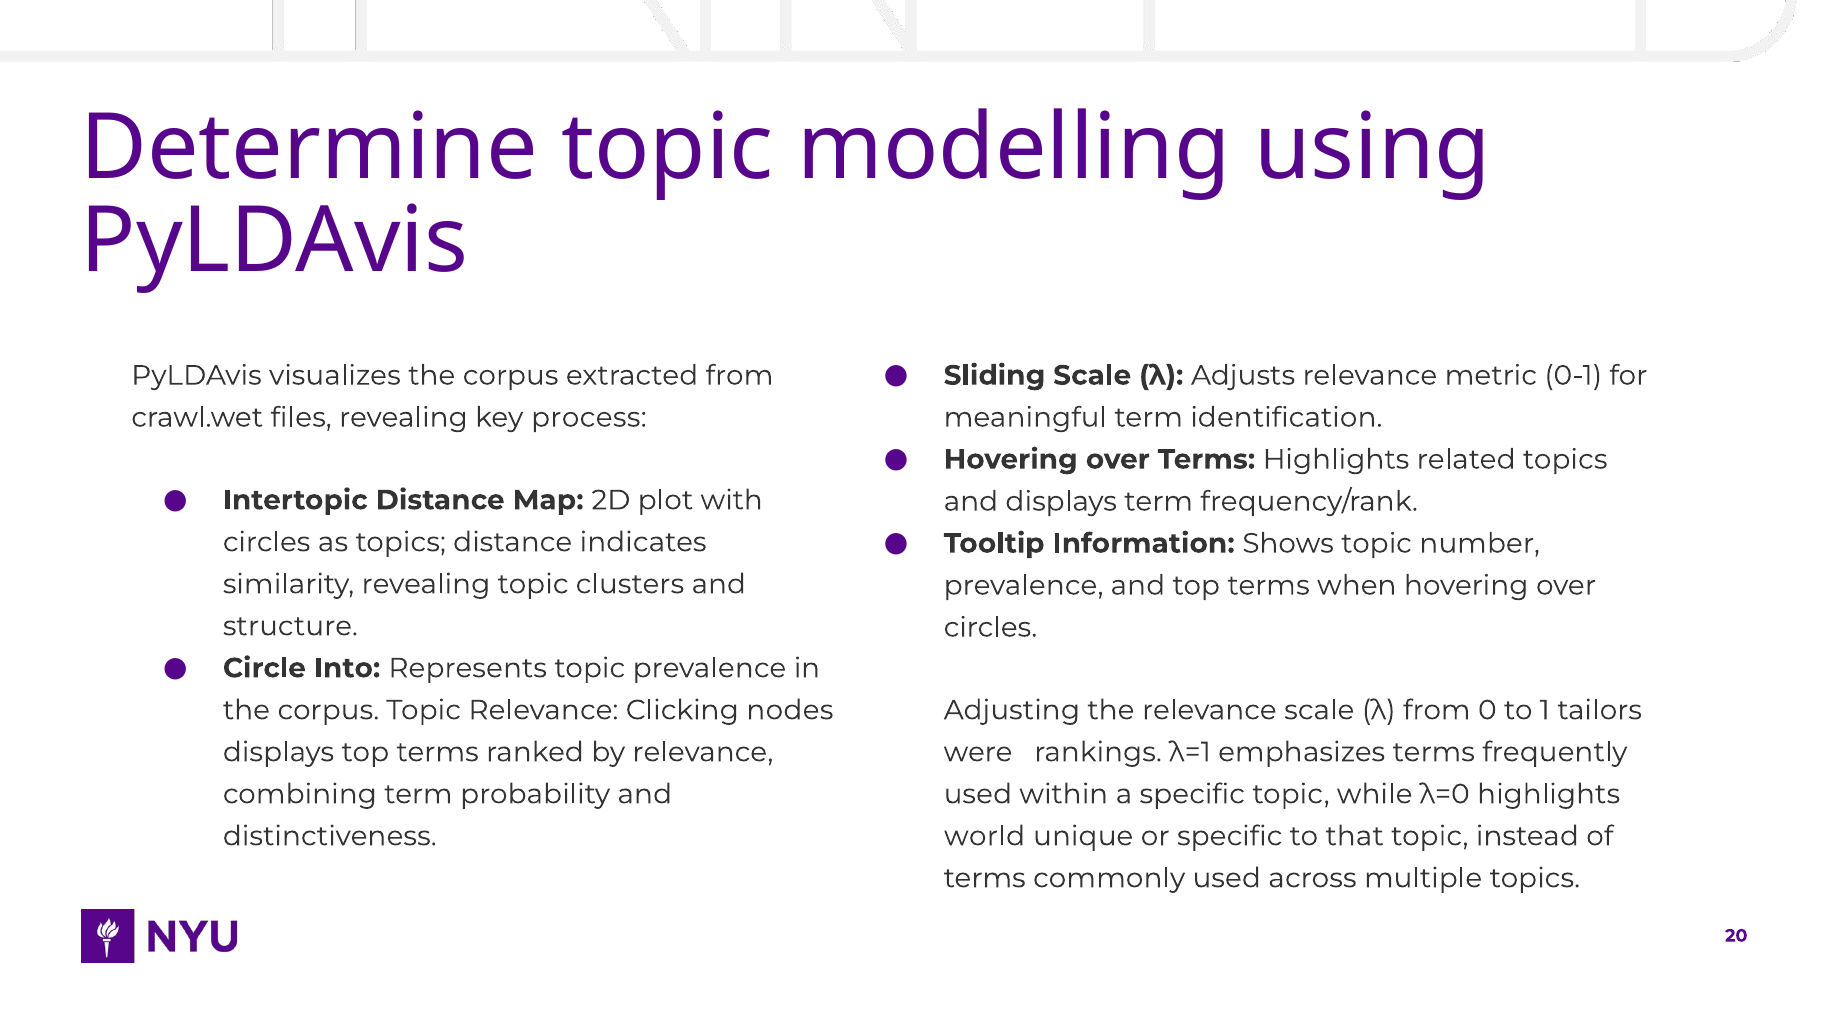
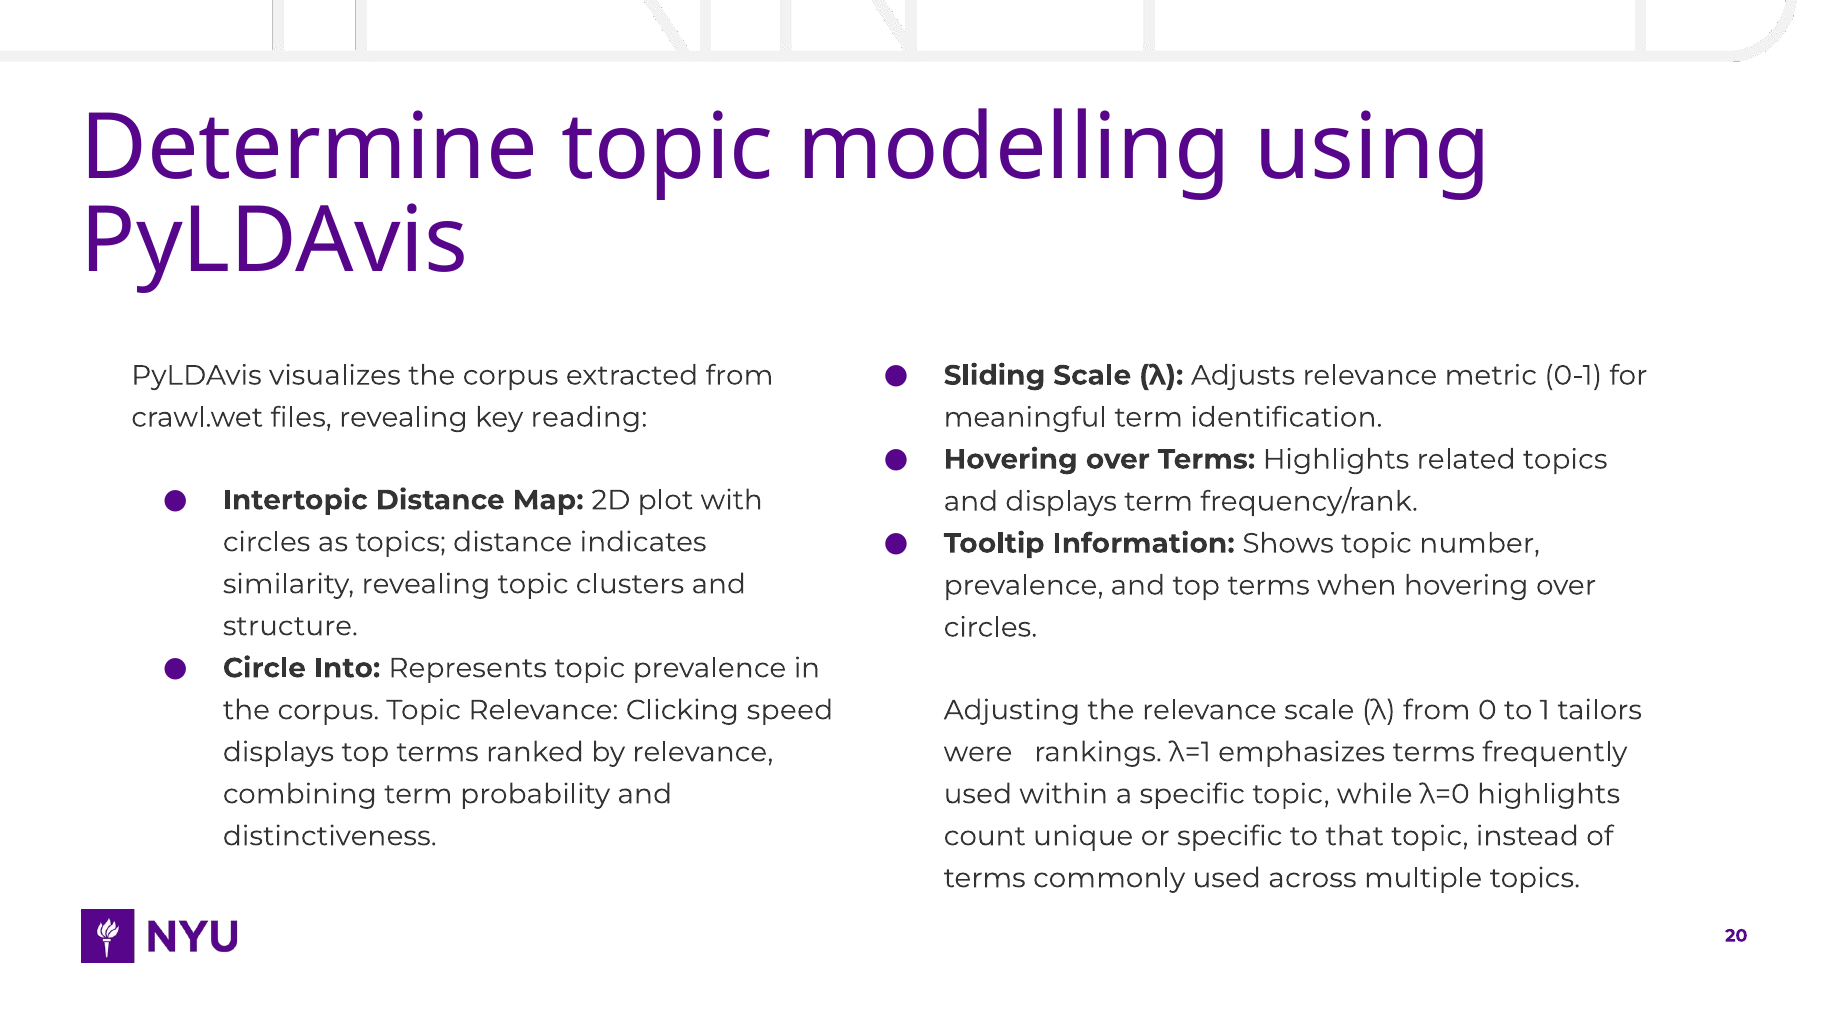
process: process -> reading (589, 417)
nodes: nodes -> speed (790, 710)
world: world -> count (985, 836)
